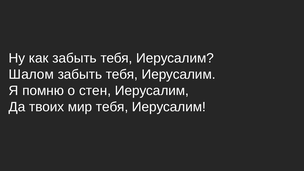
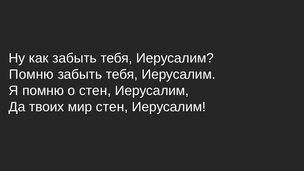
Шалом: Шалом -> Помню (31, 74)
мир тебя: тебя -> стен (112, 107)
